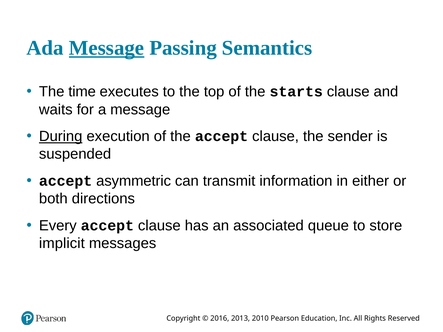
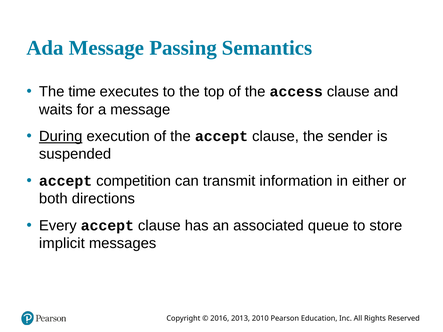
Message underline: present -> none (107, 48)
starts: starts -> access (296, 92)
asymmetric: asymmetric -> competition (134, 181)
